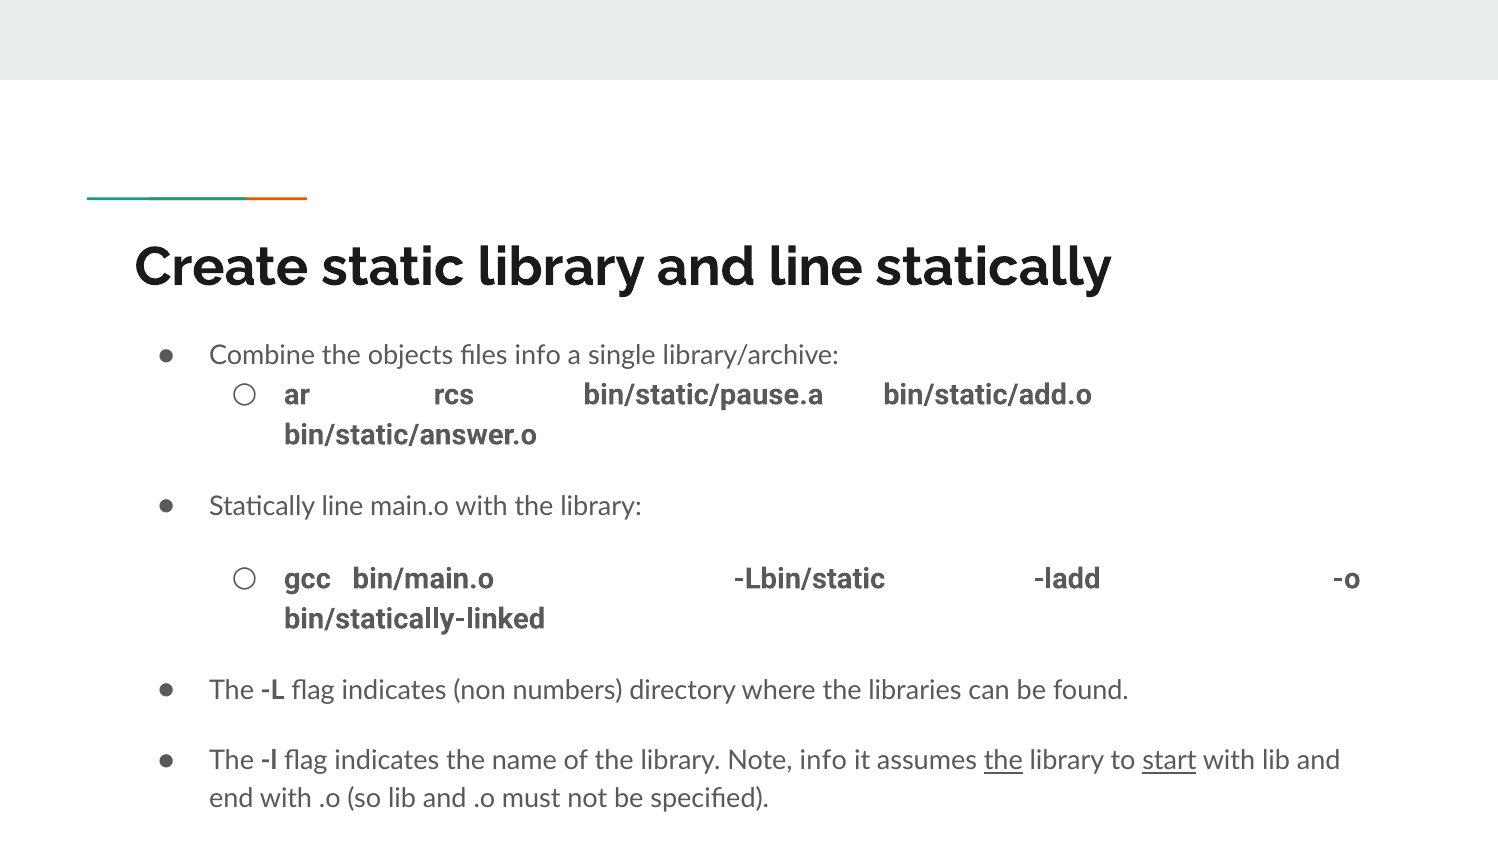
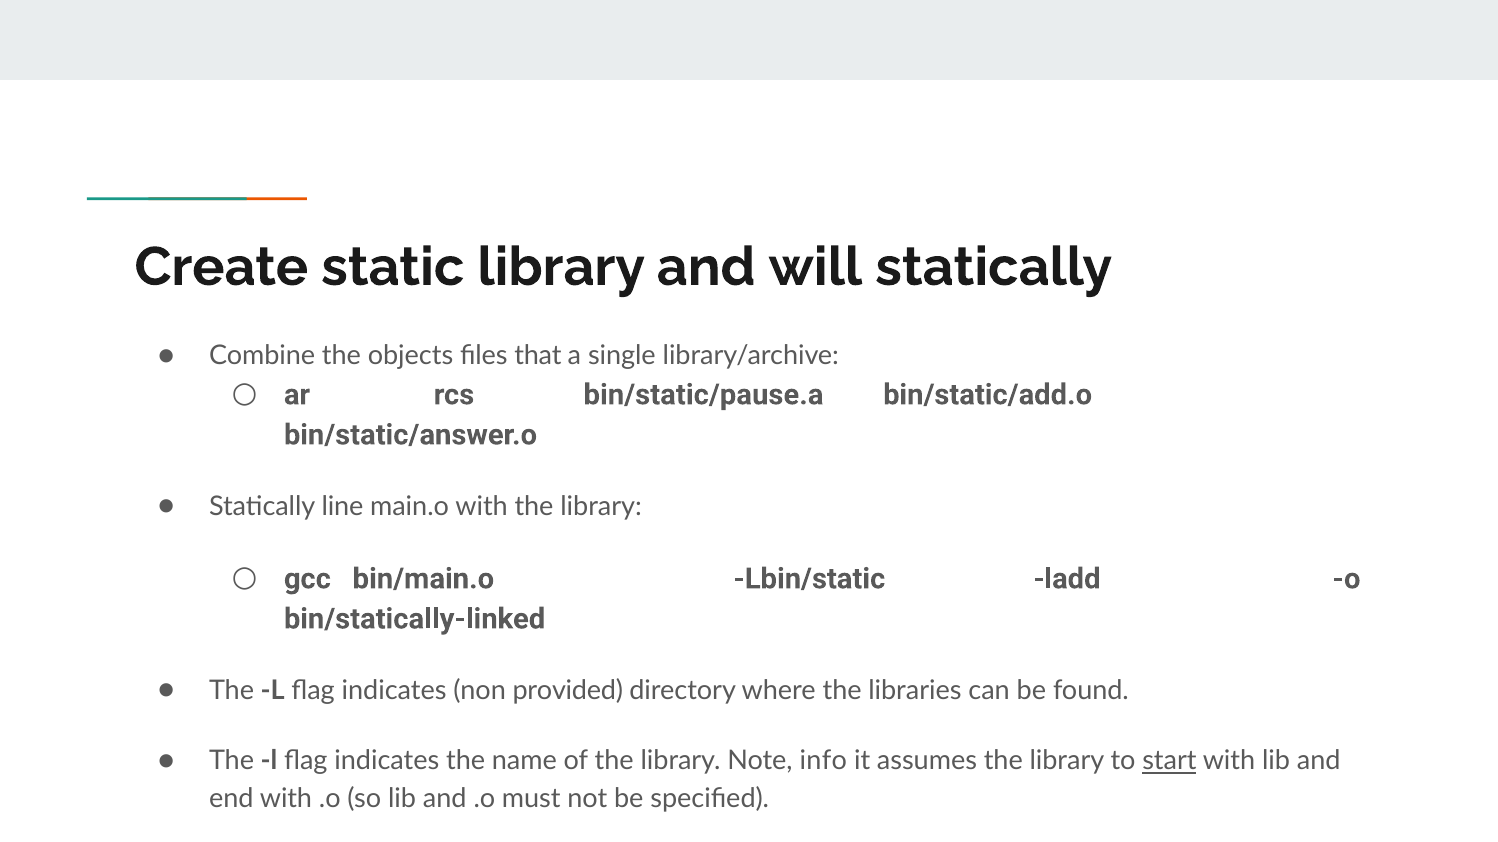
and line: line -> will (815, 267)
files info: info -> that (538, 356)
numbers: numbers -> provided (568, 691)
the underline: present -> none (1003, 762)
